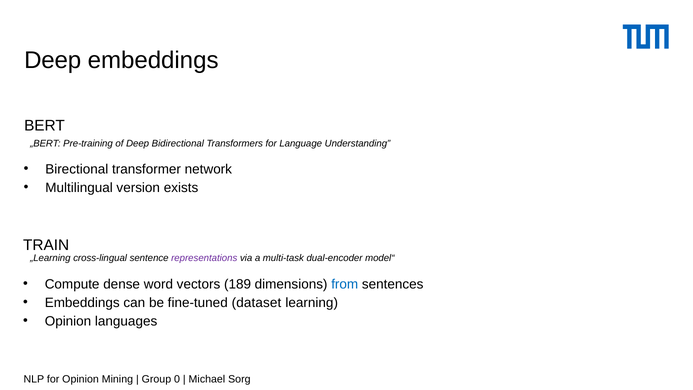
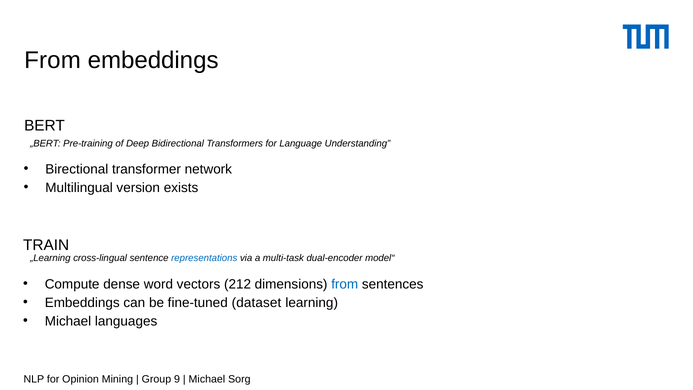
Deep: Deep -> From (53, 61)
representations colour: purple -> blue (204, 258)
189: 189 -> 212 (238, 284)
Opinion: Opinion -> Michael (68, 321)
0: 0 -> 9 (177, 379)
